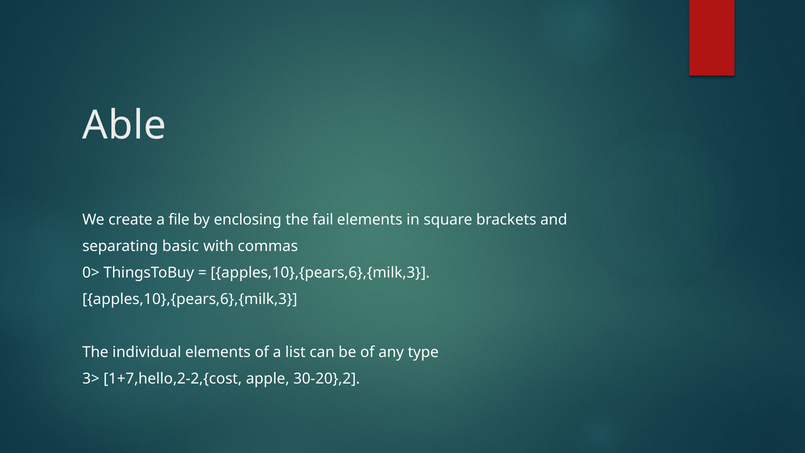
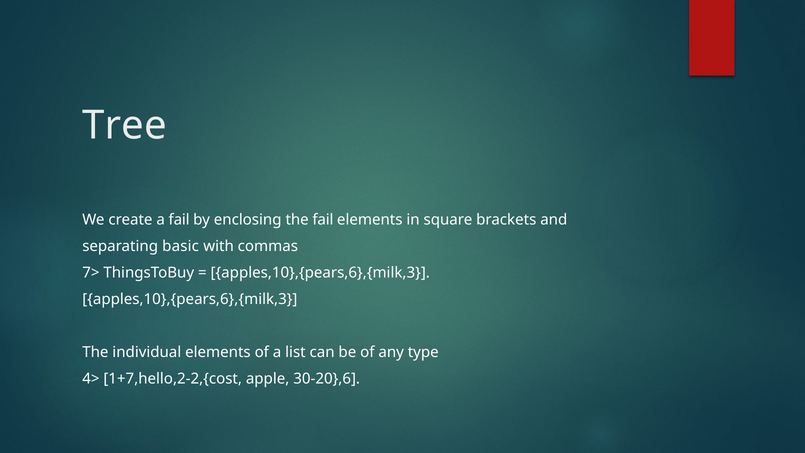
Able: Able -> Tree (124, 126)
a file: file -> fail (179, 220)
0>: 0> -> 7> (91, 273)
3>: 3> -> 4> (91, 379)
30-20},2: 30-20},2 -> 30-20},6 (327, 379)
